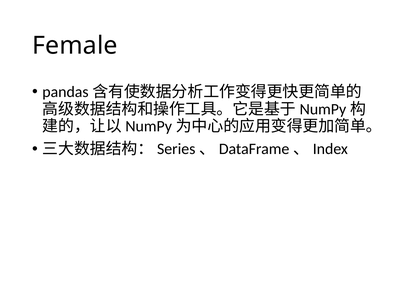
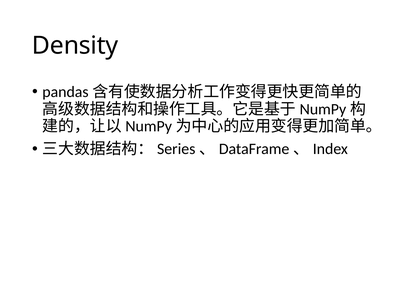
Female: Female -> Density (75, 46)
